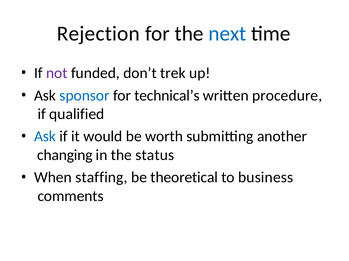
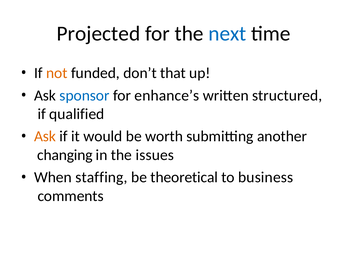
Rejection: Rejection -> Projected (98, 34)
not colour: purple -> orange (57, 73)
trek: trek -> that (173, 73)
technical’s: technical’s -> enhance’s (167, 96)
procedure: procedure -> structured (287, 96)
Ask colour: blue -> orange (45, 137)
status: status -> issues (155, 155)
